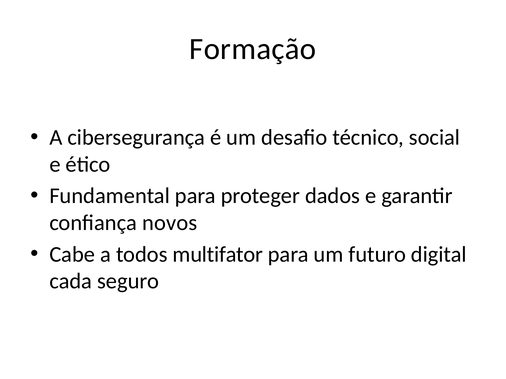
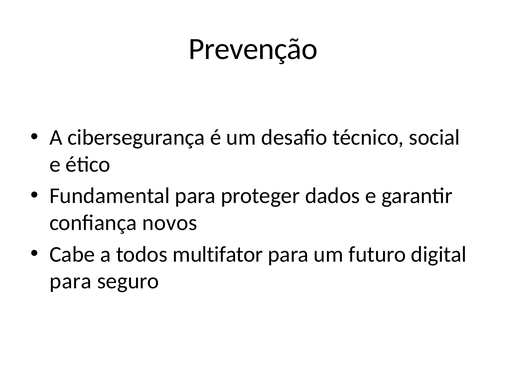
Formação: Formação -> Prevenção (253, 49)
cada: cada -> para (71, 282)
